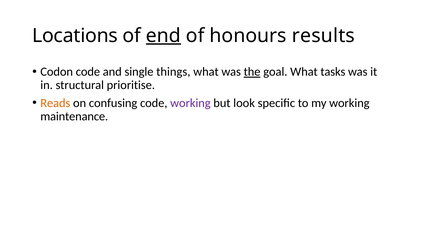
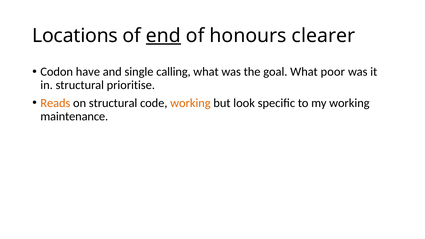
results: results -> clearer (324, 36)
Codon code: code -> have (88, 72)
things: things -> calling (173, 72)
the underline: present -> none (252, 72)
tasks: tasks -> poor (333, 72)
on confusing: confusing -> structural (113, 103)
working colour: purple -> orange (190, 103)
